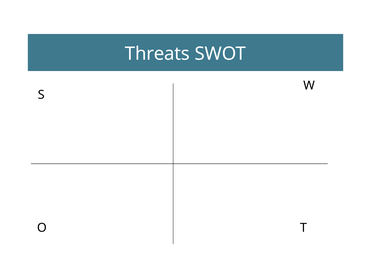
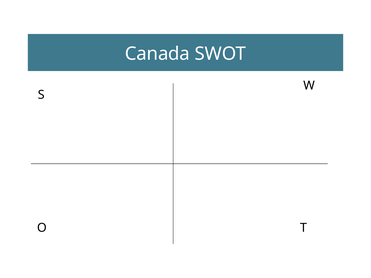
Threats: Threats -> Canada (157, 54)
